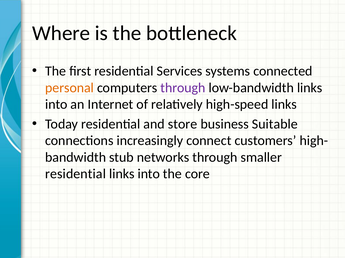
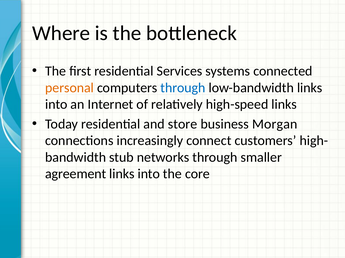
through colour: purple -> blue (183, 88)
Suitable: Suitable -> Morgan (275, 124)
residential: residential -> agreement (76, 174)
